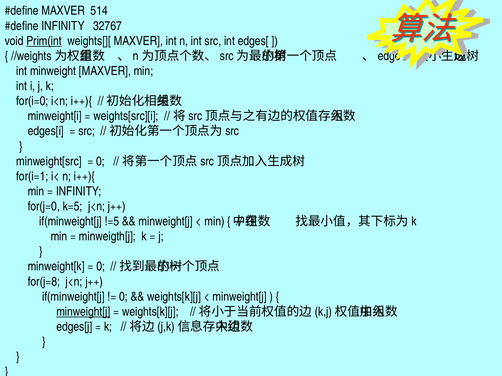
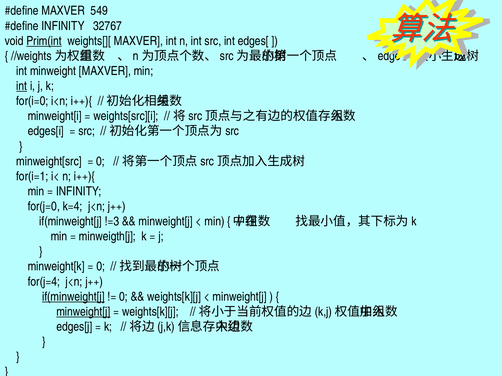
514: 514 -> 549 (99, 11)
int underline: none -> present (22, 86)
k=5: k=5 -> k=4 (73, 207)
!=5: !=5 -> !=3 (112, 222)
for(j=8: for(j=8 -> for(j=4 (44, 282)
if(minweight[j underline: none -> present (73, 297)
